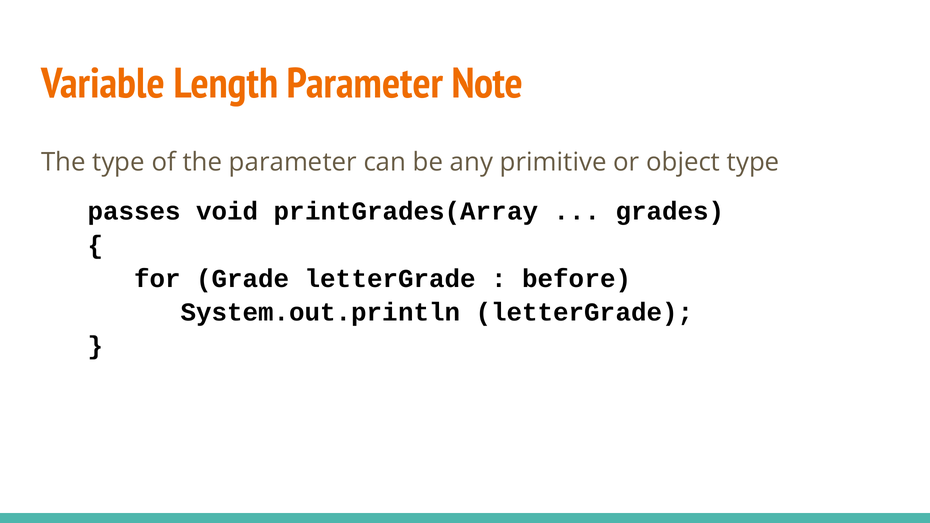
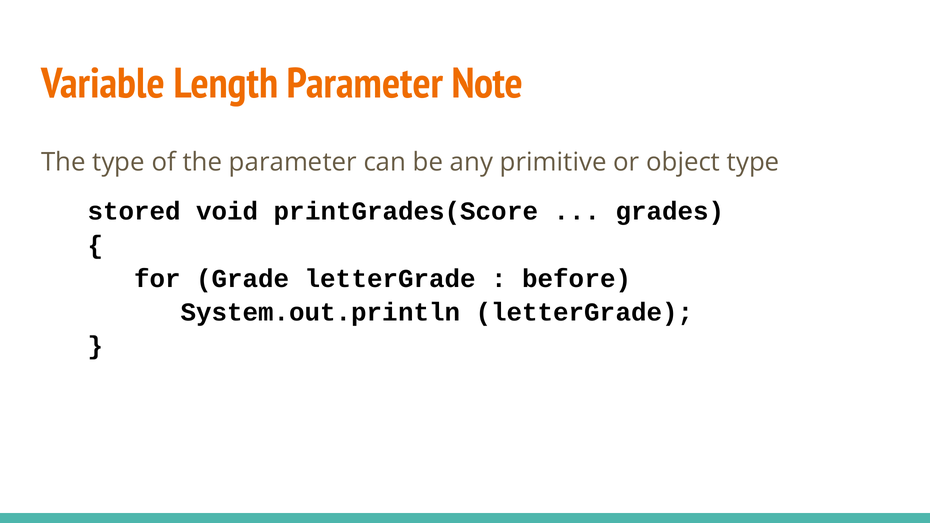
passes: passes -> stored (134, 211)
printGrades(Array: printGrades(Array -> printGrades(Score (406, 211)
